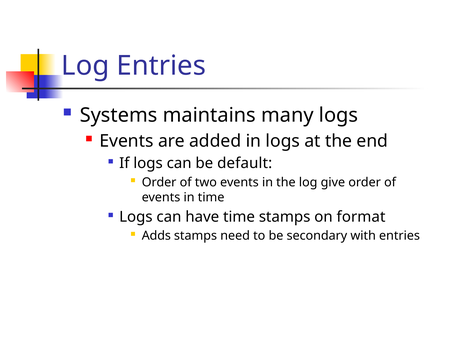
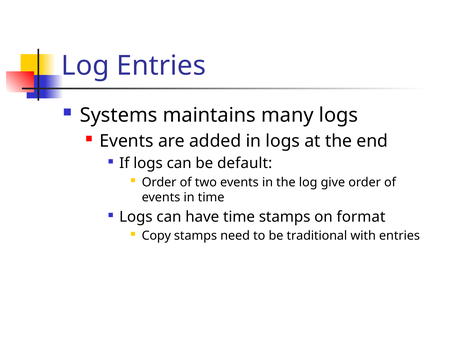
Adds: Adds -> Copy (156, 236)
secondary: secondary -> traditional (317, 236)
